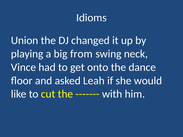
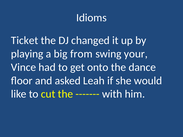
Union: Union -> Ticket (25, 40)
neck: neck -> your (136, 54)
